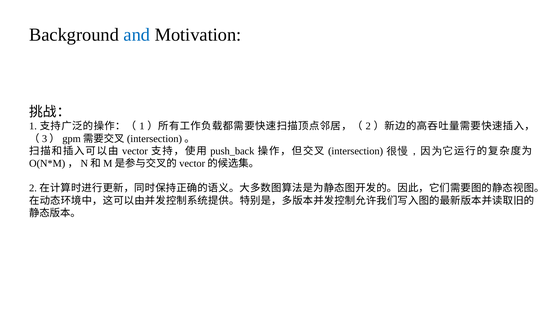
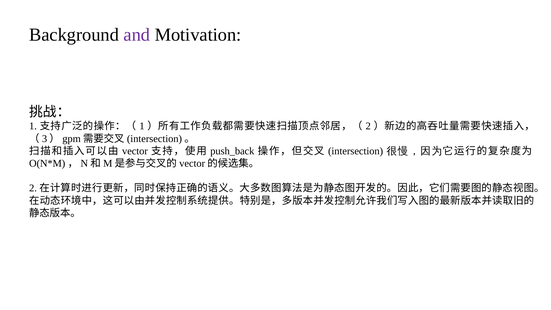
and colour: blue -> purple (137, 35)
